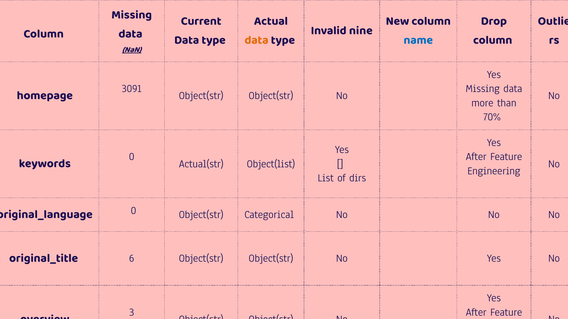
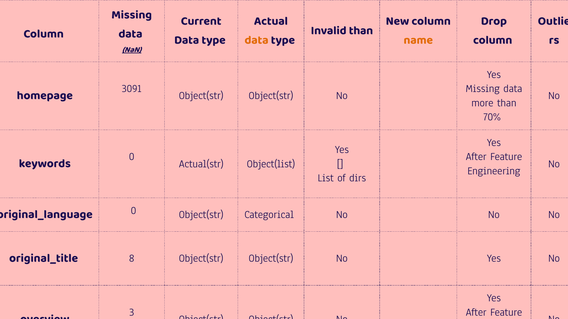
Invalid nine: nine -> than (361, 30)
name colour: blue -> orange (418, 40)
6: 6 -> 8 (132, 259)
